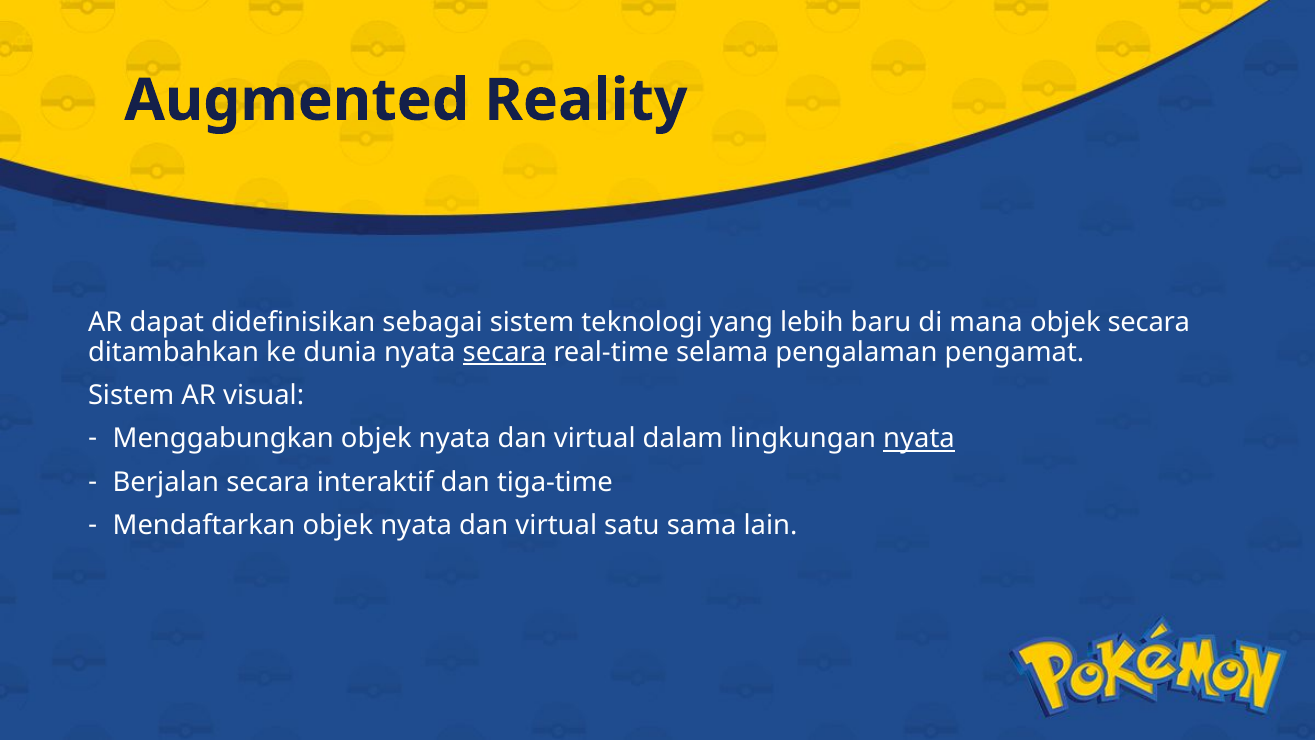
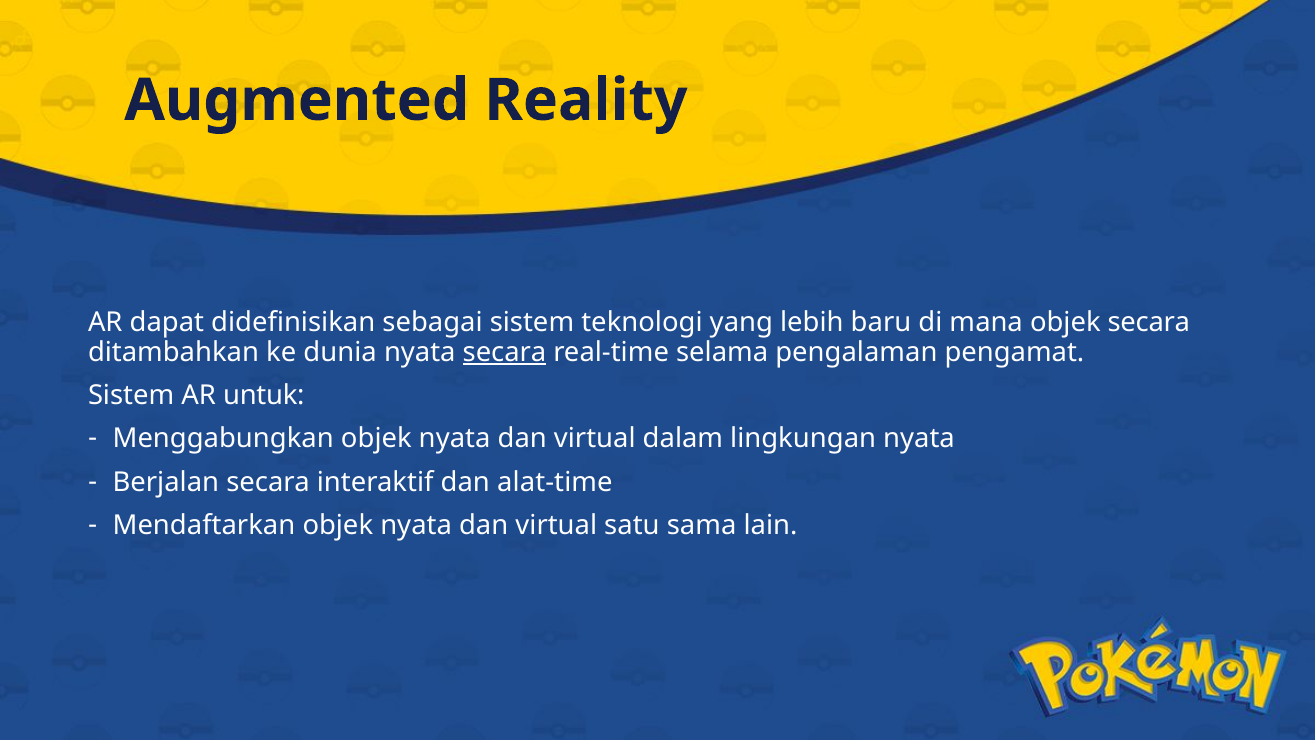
visual: visual -> untuk (264, 395)
nyata underline: present -> none (919, 439)
tiga-time: tiga-time -> alat-time (555, 482)
